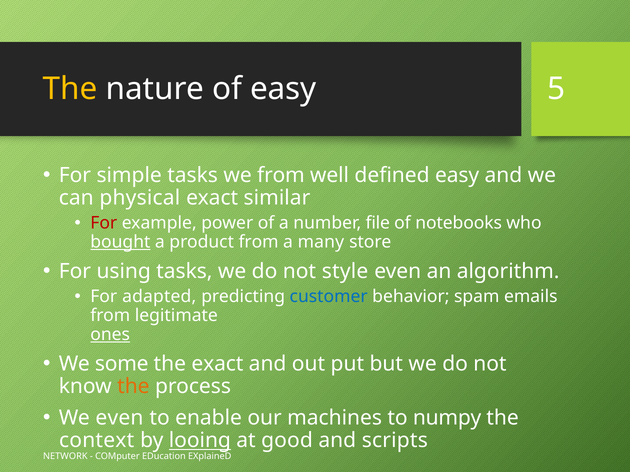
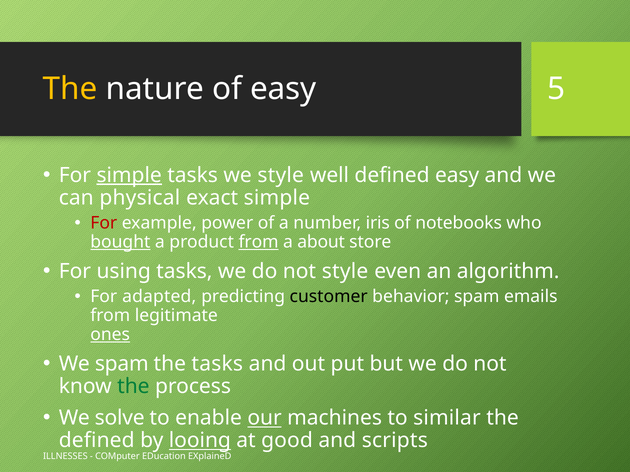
simple underline: none -> present (129, 175)
we from: from -> style (281, 175)
exact similar: similar -> simple (277, 198)
file: file -> iris (378, 223)
from underline: none -> present (259, 242)
many: many -> about (321, 242)
customer colour: blue -> black (329, 297)
We some: some -> spam (122, 364)
the exact: exact -> tasks (217, 364)
the colour: orange -> green (133, 387)
We even: even -> solve (120, 418)
our underline: none -> present (265, 418)
numpy: numpy -> similar (447, 418)
context: context -> defined (97, 441)
NETWORK: NETWORK -> ILLNESSES (65, 457)
